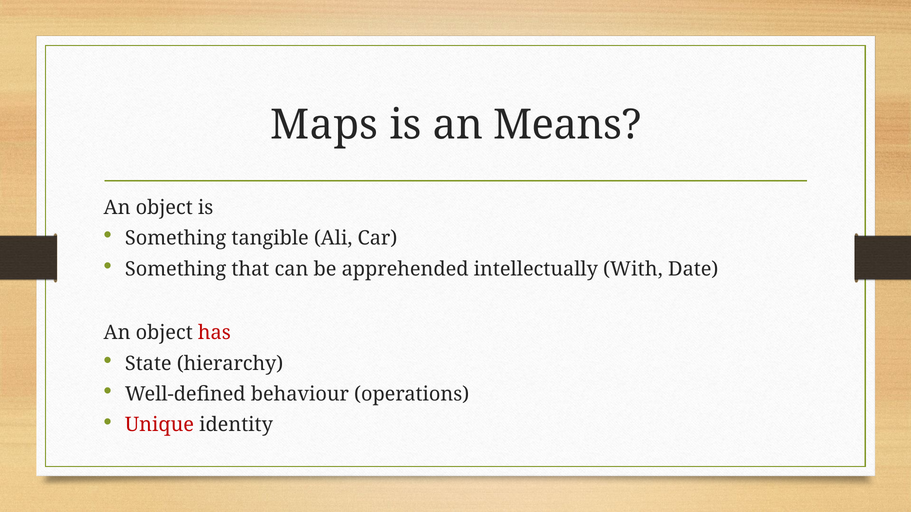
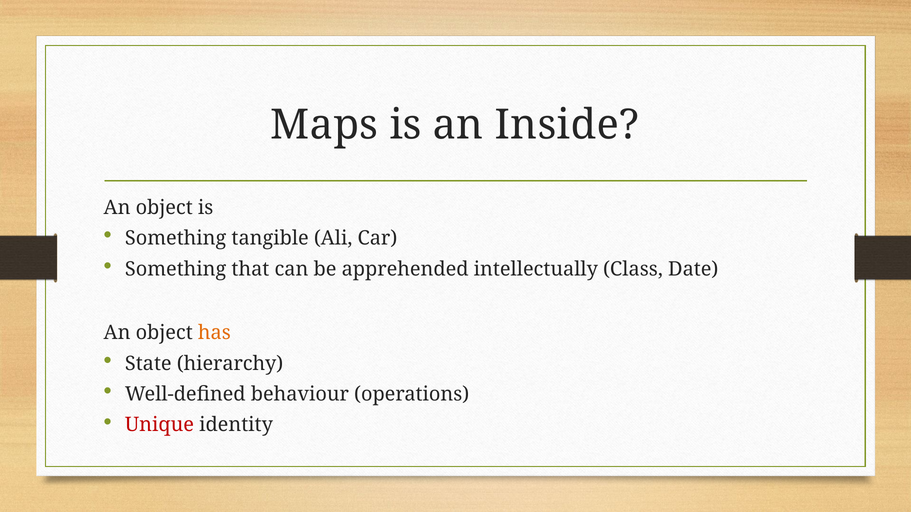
Means: Means -> Inside (567, 125)
With: With -> Class (633, 269)
has colour: red -> orange (214, 333)
